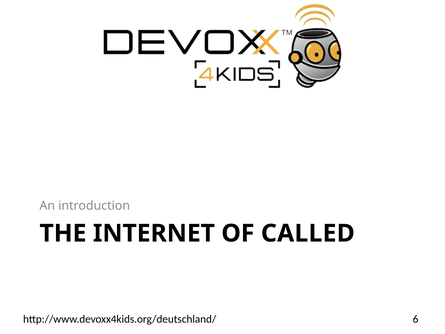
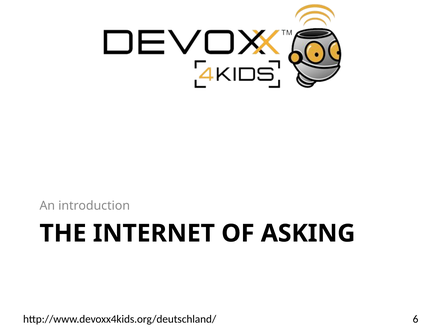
CALLED: CALLED -> ASKING (308, 233)
